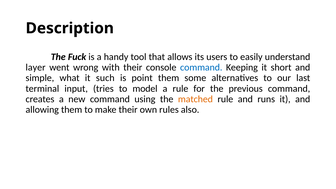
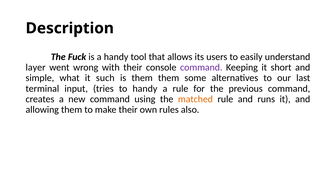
command colour: blue -> purple (201, 67)
is point: point -> them (142, 78)
to model: model -> handy (145, 89)
